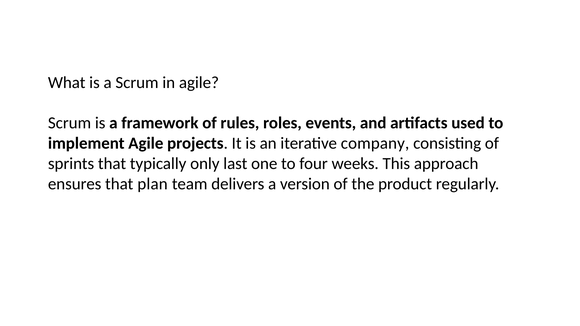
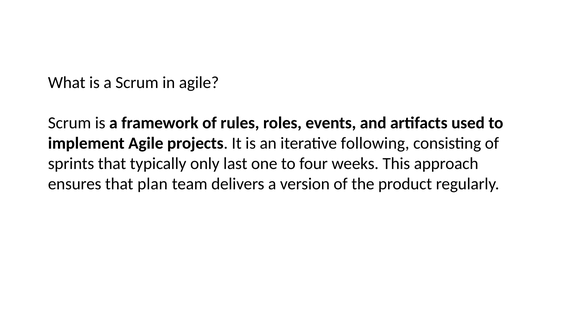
company: company -> following (375, 143)
